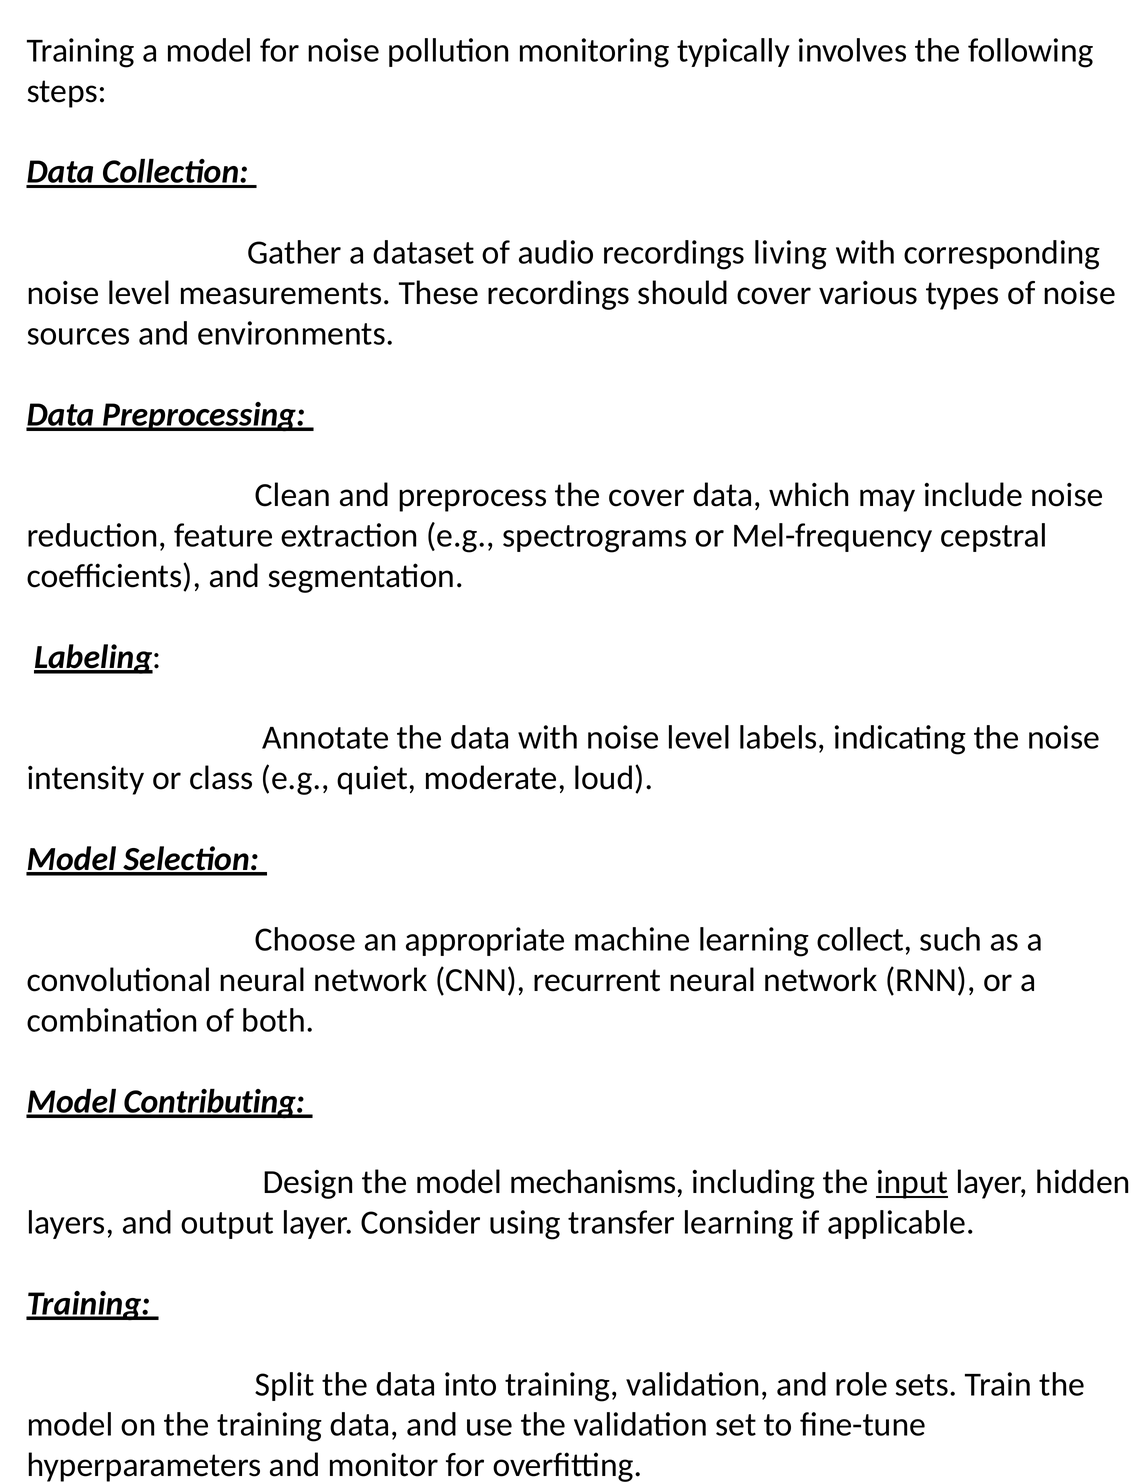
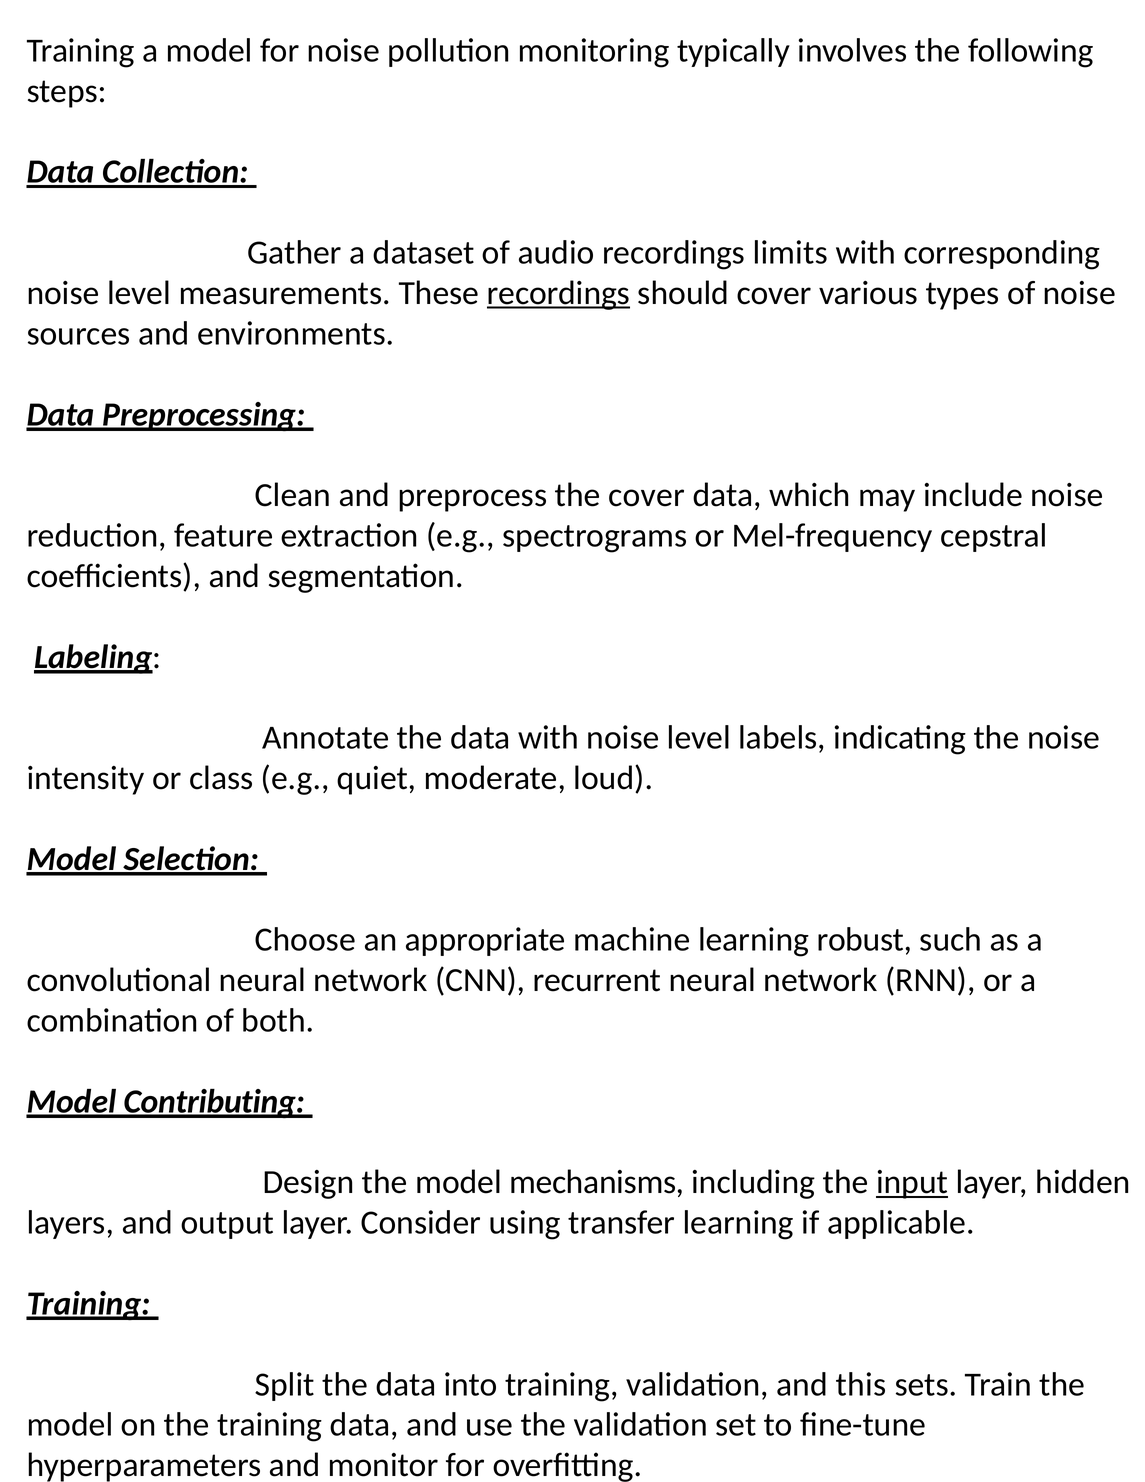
living: living -> limits (790, 253)
recordings underline: none -> present (558, 293)
collect: collect -> robust (864, 940)
role: role -> this (861, 1384)
